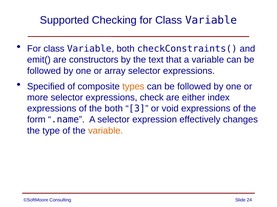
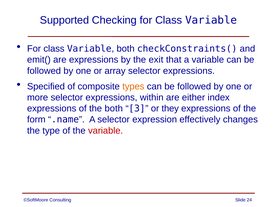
are constructors: constructors -> expressions (94, 60)
text: text -> exit (156, 60)
check: check -> within (152, 98)
void: void -> they (170, 109)
variable colour: orange -> red (106, 131)
